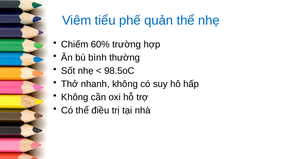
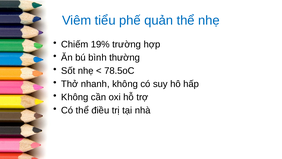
60%: 60% -> 19% (100, 44)
98.5oC: 98.5oC -> 78.5oC (119, 71)
